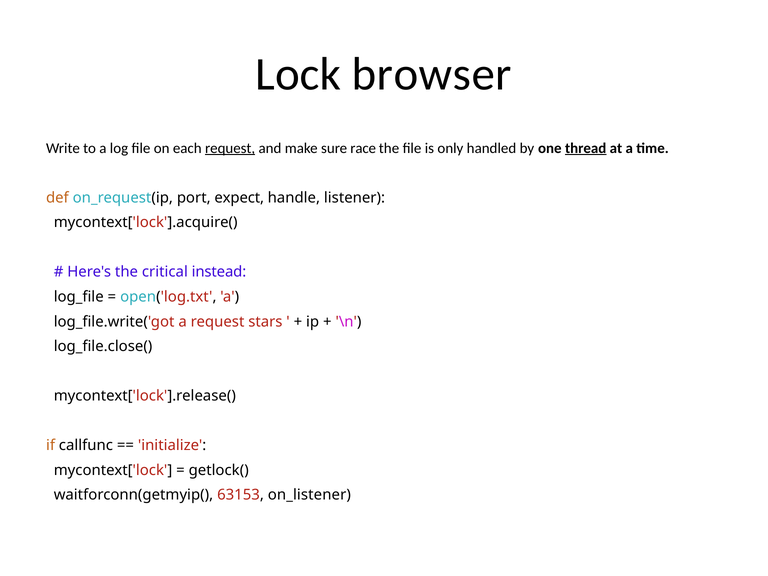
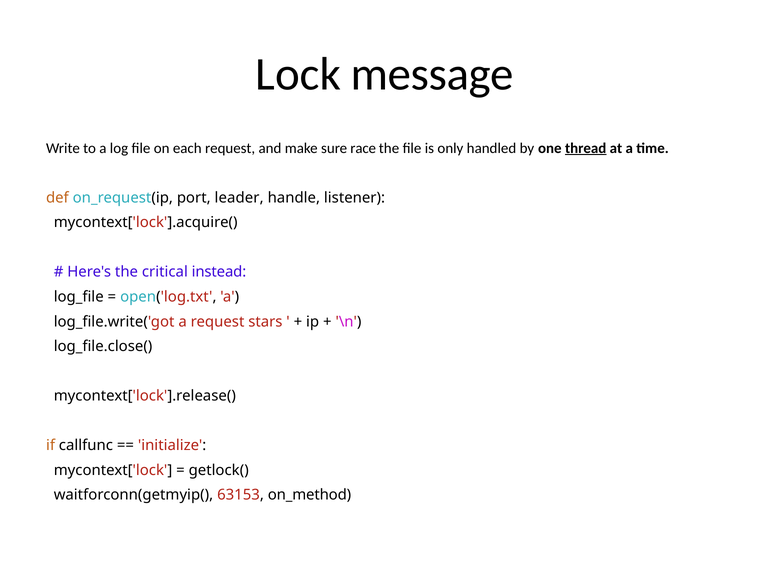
browser: browser -> message (432, 74)
request underline: present -> none (230, 148)
expect: expect -> leader (239, 198)
on_listener: on_listener -> on_method (309, 495)
